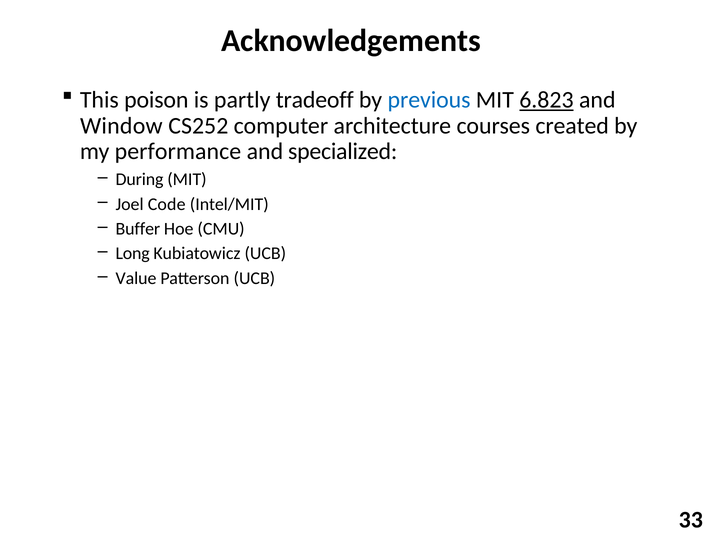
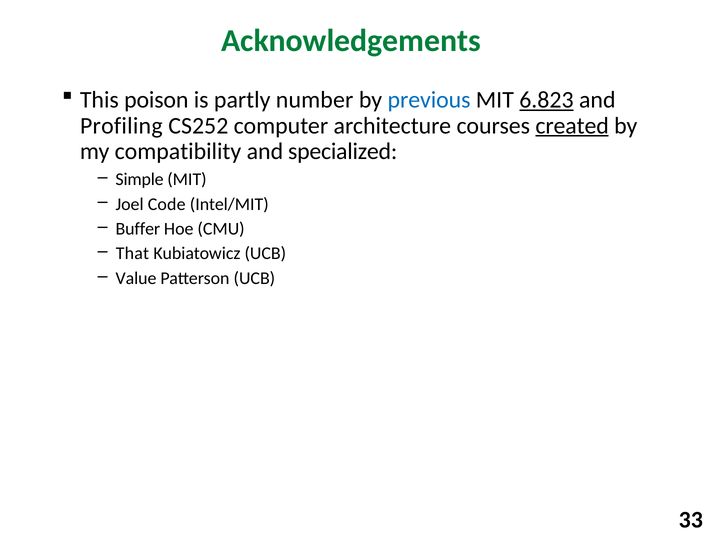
Acknowledgements colour: black -> green (351, 41)
tradeoff: tradeoff -> number (315, 100)
Window: Window -> Profiling (121, 126)
created underline: none -> present (572, 126)
performance: performance -> compatibility (178, 151)
During: During -> Simple (140, 179)
Long: Long -> That (132, 254)
